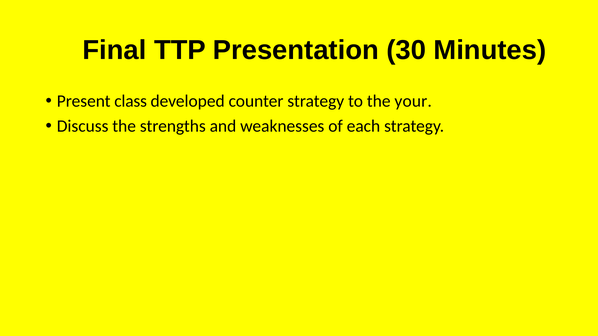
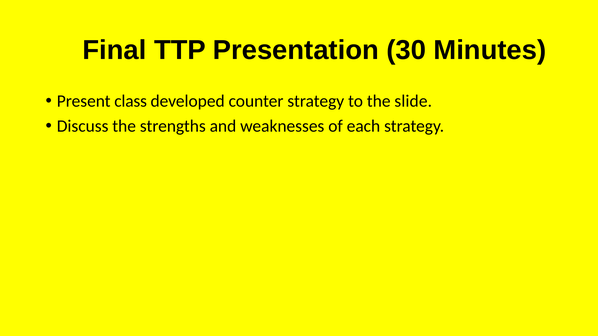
your: your -> slide (413, 101)
